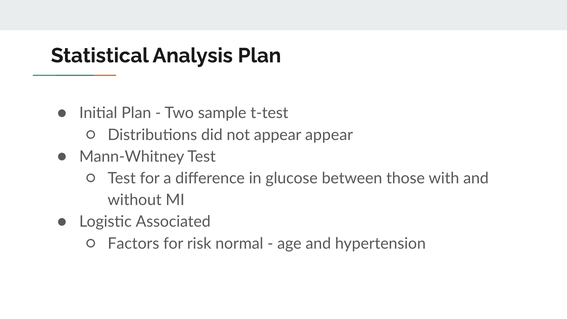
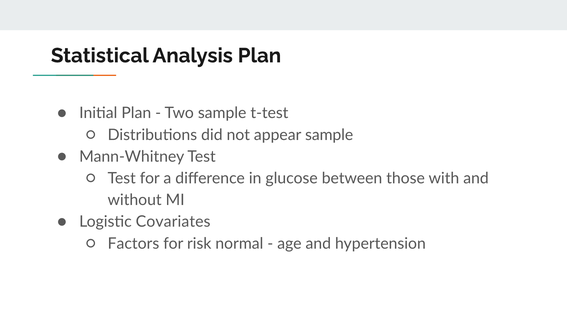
appear appear: appear -> sample (329, 135)
Associated: Associated -> Covariates (173, 222)
